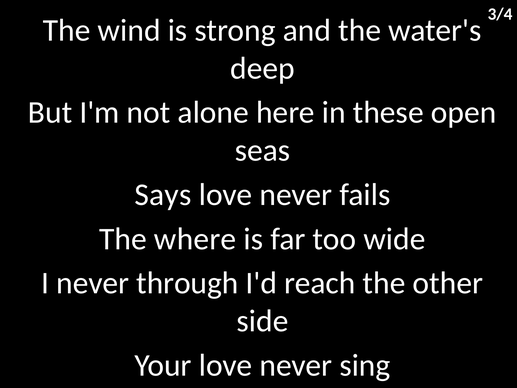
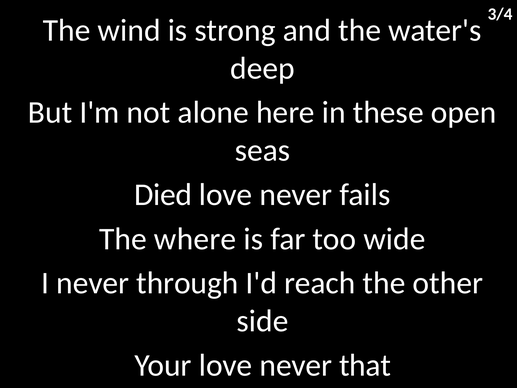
Says: Says -> Died (163, 195)
sing: sing -> that (365, 365)
